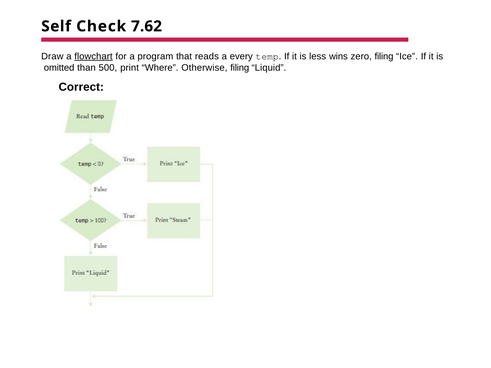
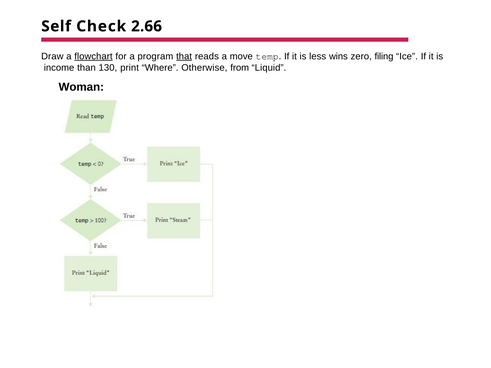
7.62: 7.62 -> 2.66 (147, 26)
that underline: none -> present (184, 56)
every: every -> move (241, 56)
omitted: omitted -> income (59, 68)
500: 500 -> 130 (108, 68)
Otherwise filing: filing -> from (240, 68)
Correct: Correct -> Woman (81, 87)
